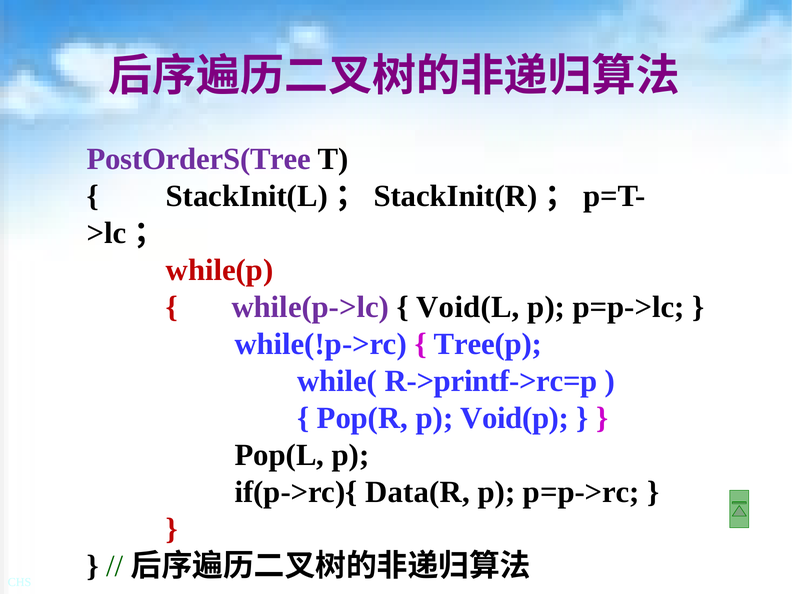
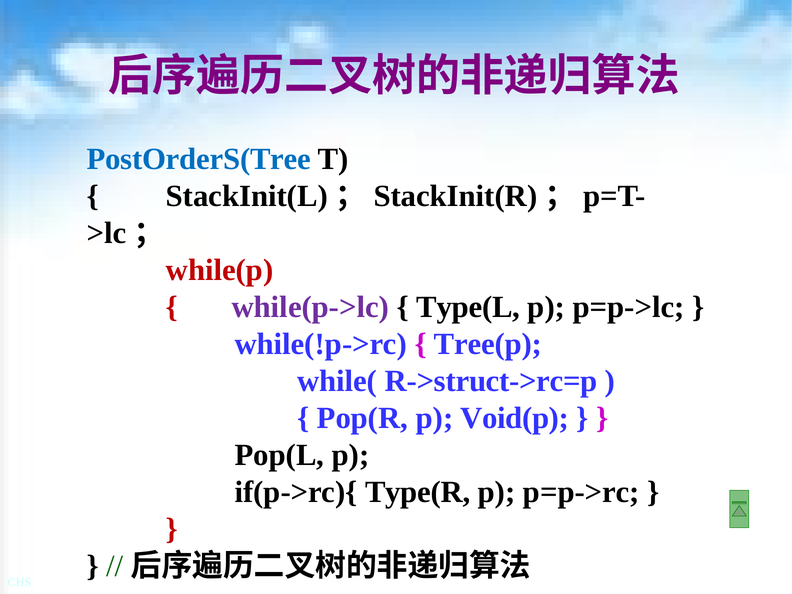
PostOrderS(Tree colour: purple -> blue (199, 159)
Void(L: Void(L -> Type(L (468, 307)
R->printf->rc=p: R->printf->rc=p -> R->struct->rc=p (491, 381)
Data(R: Data(R -> Type(R (418, 492)
